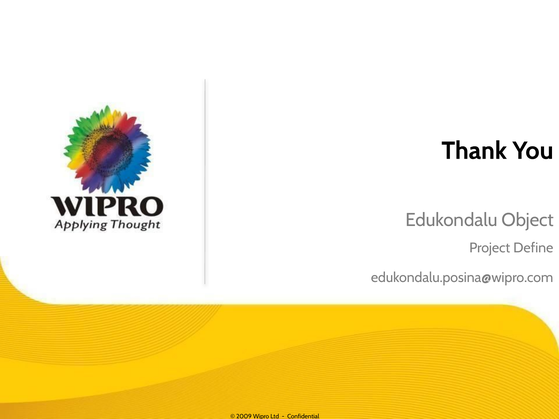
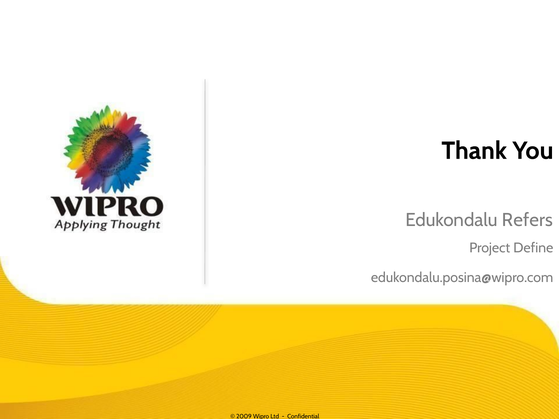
Object: Object -> Refers (527, 220)
